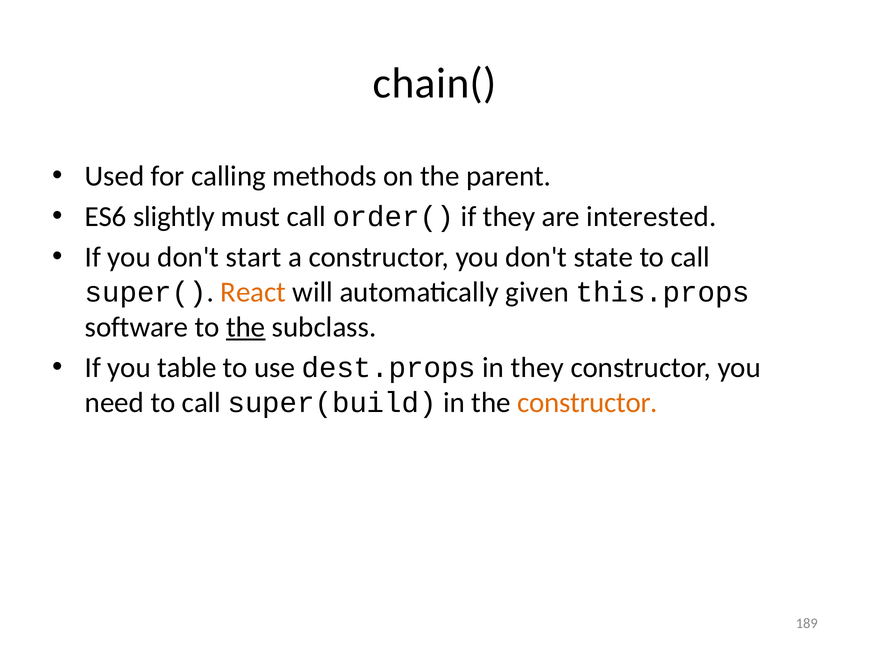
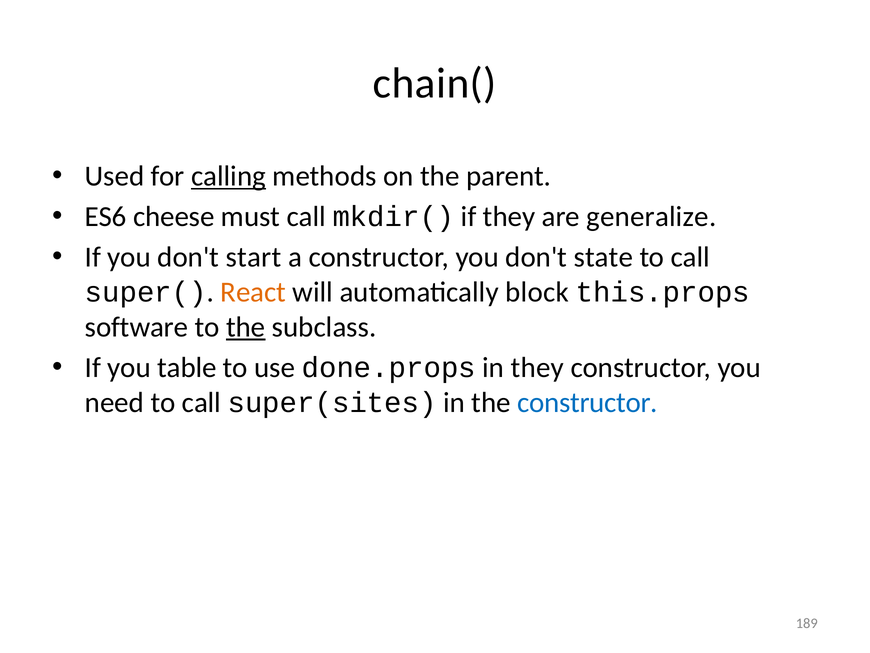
calling underline: none -> present (228, 176)
slightly: slightly -> cheese (174, 217)
order(: order( -> mkdir( (393, 217)
interested: interested -> generalize (651, 217)
given: given -> block (537, 292)
dest.props: dest.props -> done.props (389, 367)
super(build: super(build -> super(sites (332, 402)
constructor colour: orange -> blue (587, 402)
